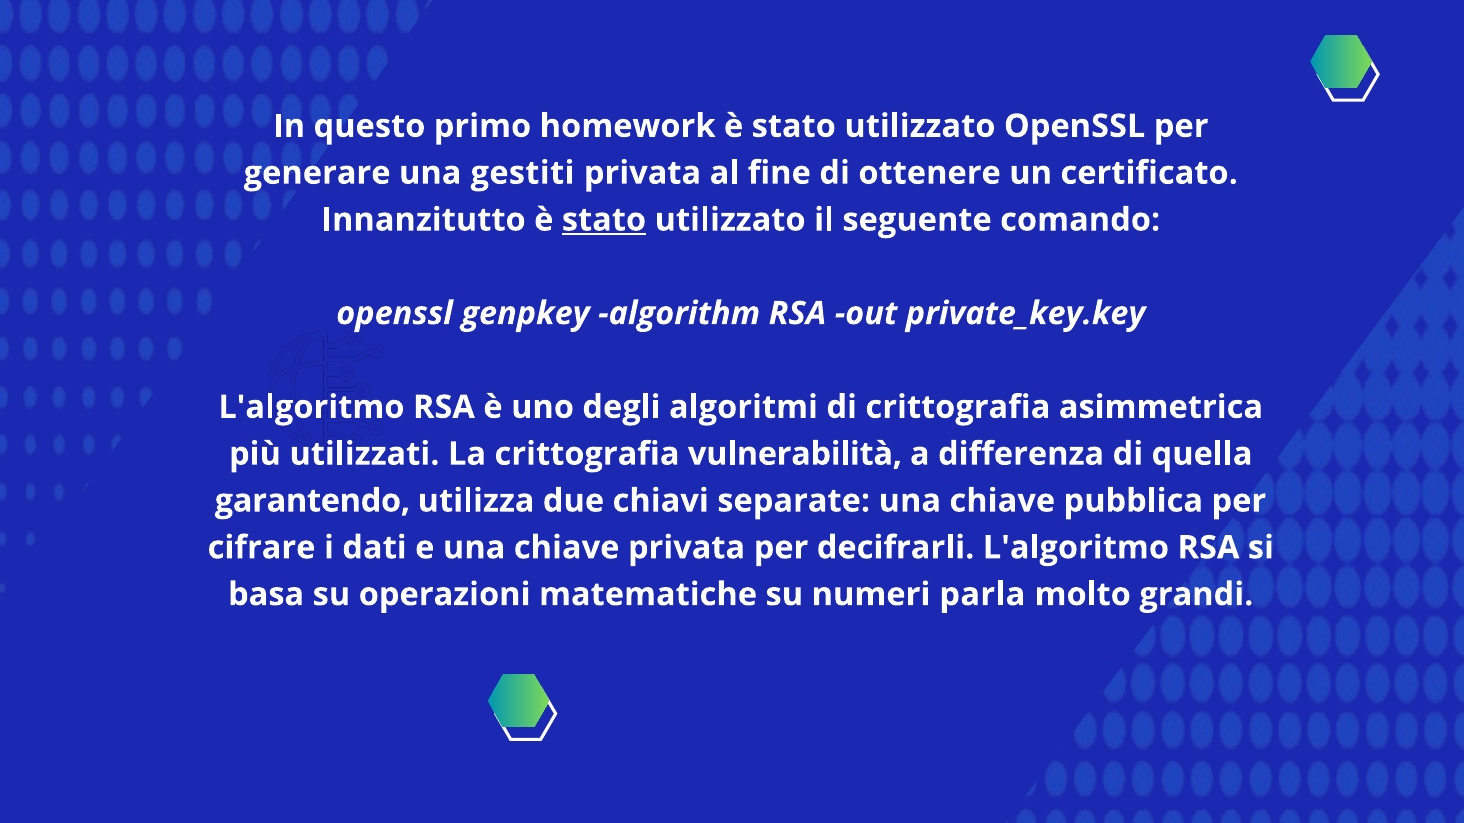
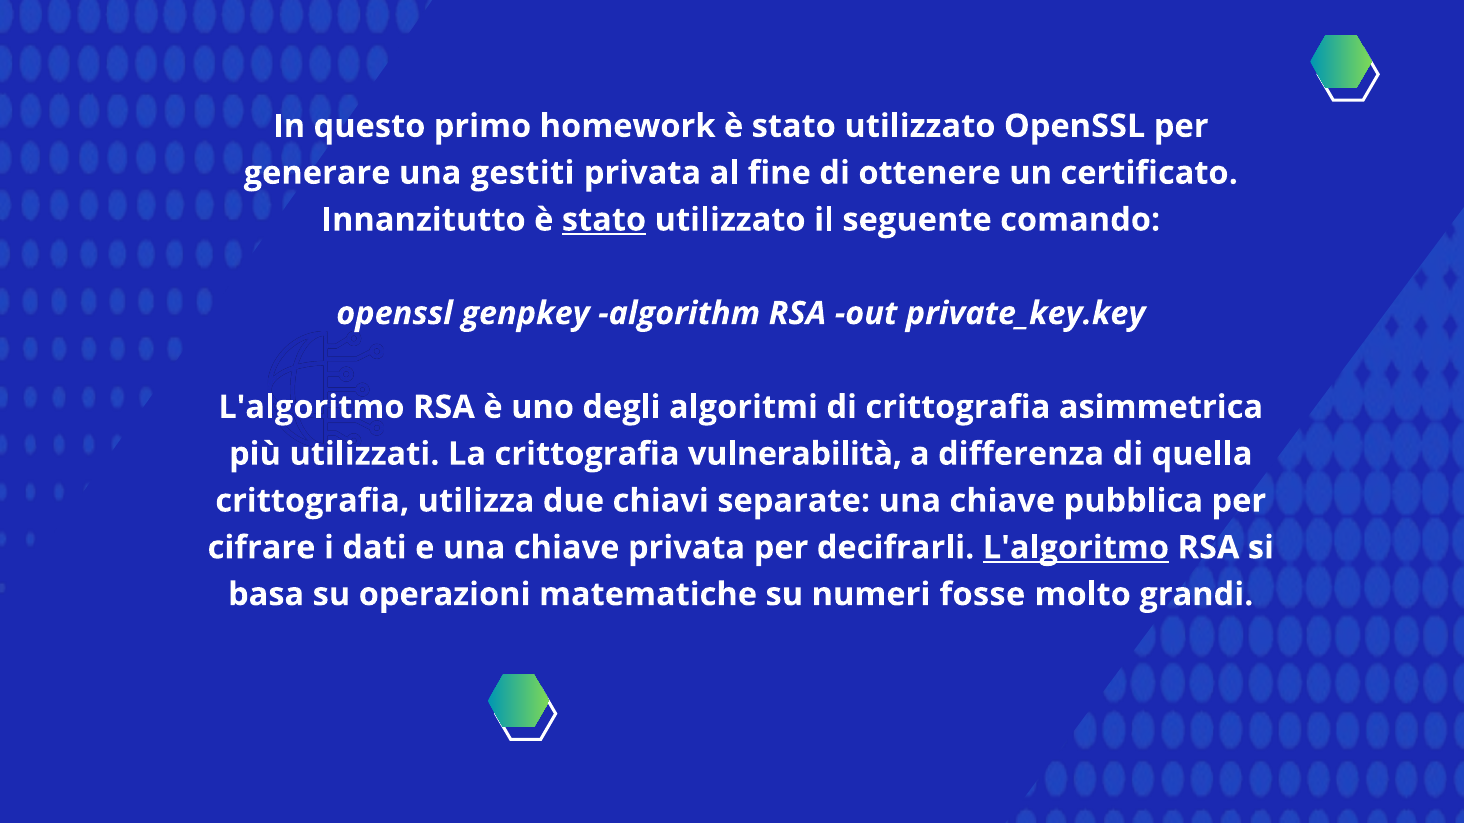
garantendo: garantendo -> crittografia (312, 501)
L'algoritmo underline: none -> present (1076, 548)
parla: parla -> fosse (982, 595)
